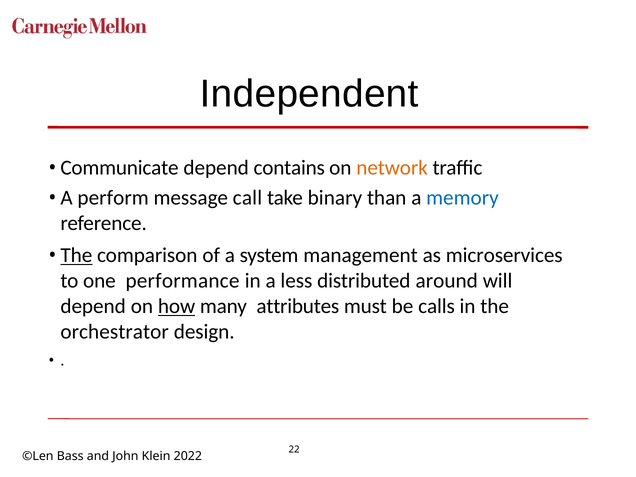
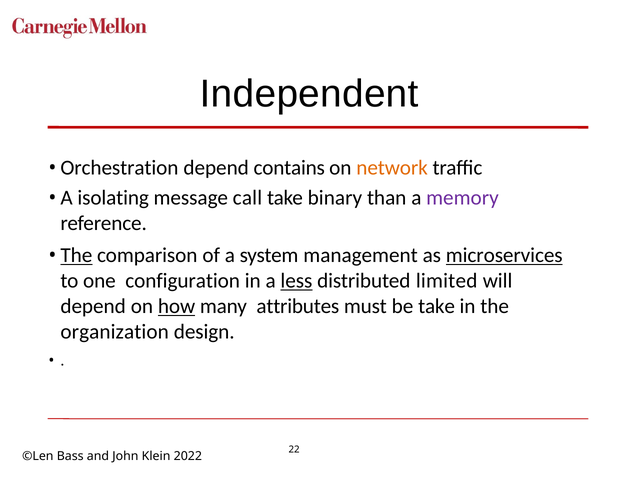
Communicate: Communicate -> Orchestration (119, 168)
perform: perform -> isolating (113, 198)
memory colour: blue -> purple (462, 198)
microservices underline: none -> present (504, 255)
performance: performance -> configuration (183, 281)
less underline: none -> present (296, 281)
around: around -> limited (447, 281)
be calls: calls -> take (437, 306)
orchestrator: orchestrator -> organization (115, 332)
